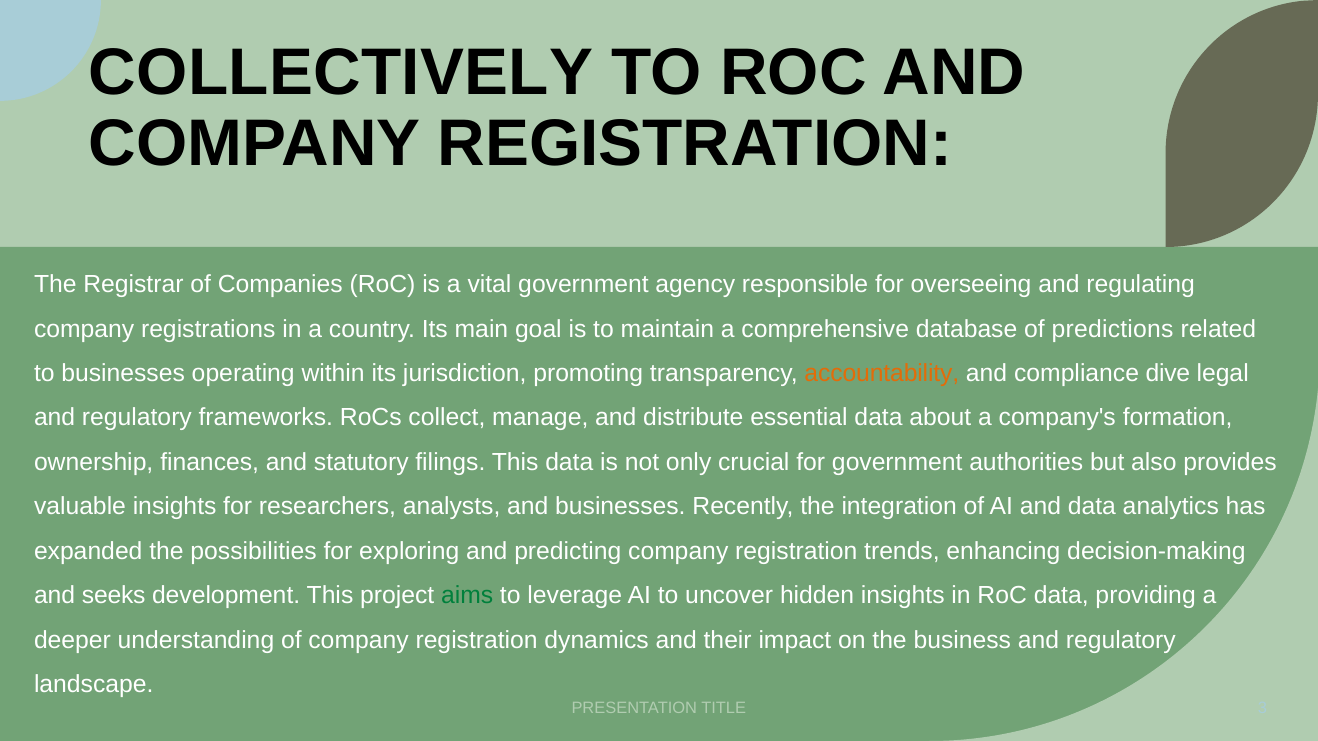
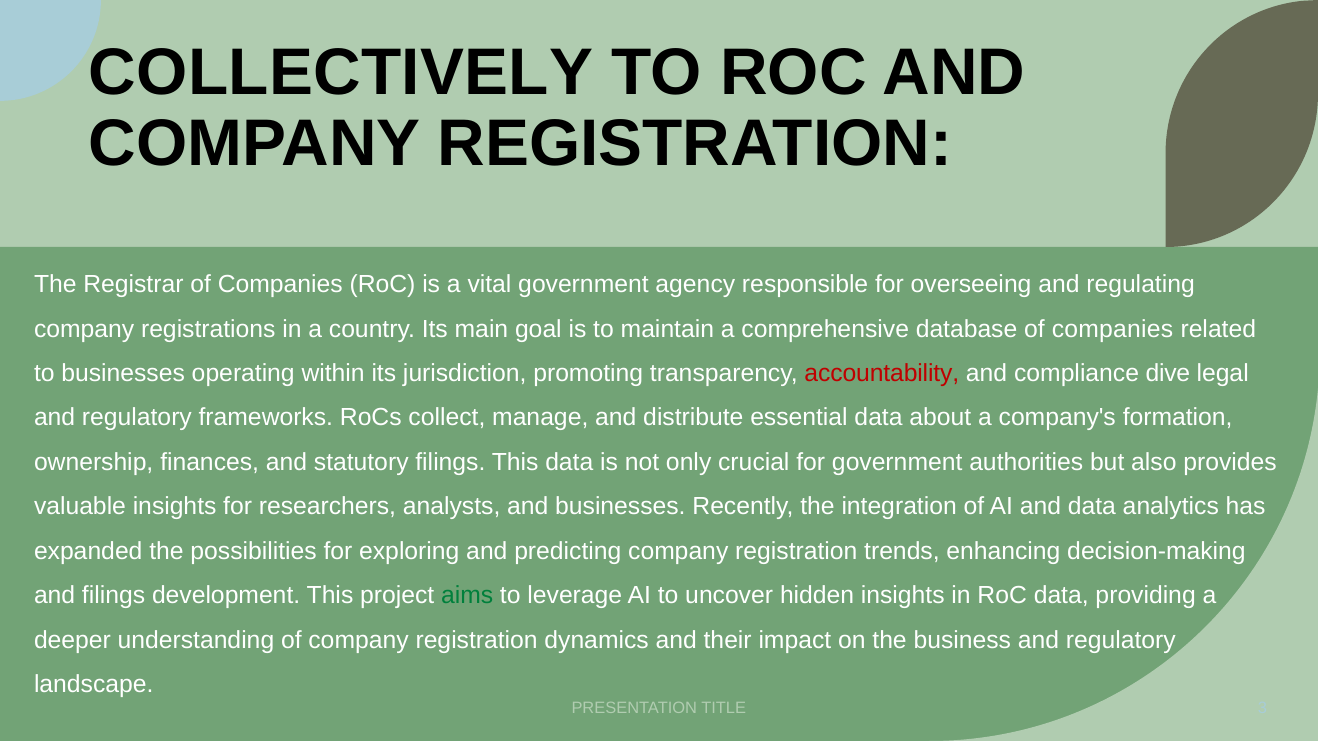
database of predictions: predictions -> companies (1113, 329)
accountability colour: orange -> red (882, 374)
and seeks: seeks -> filings (114, 596)
